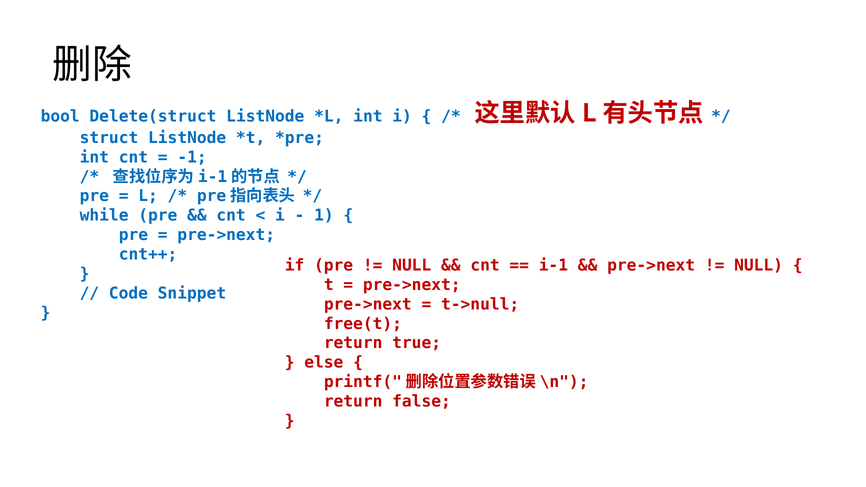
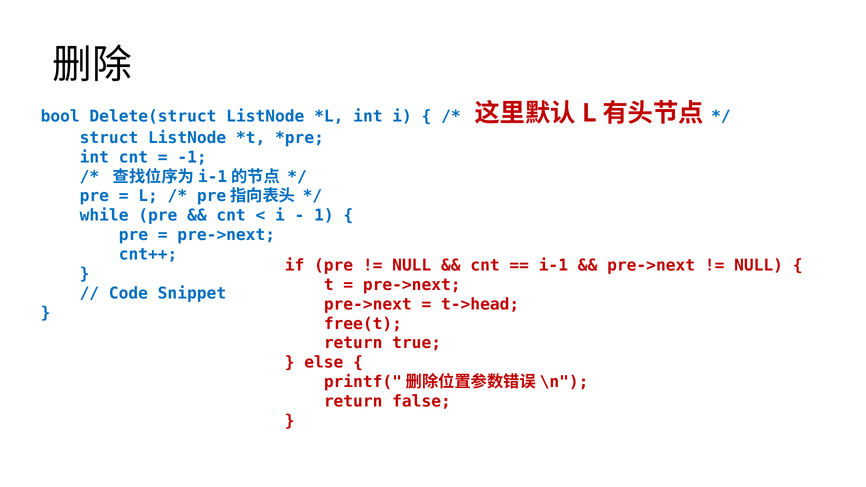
t->null: t->null -> t->head (480, 304)
